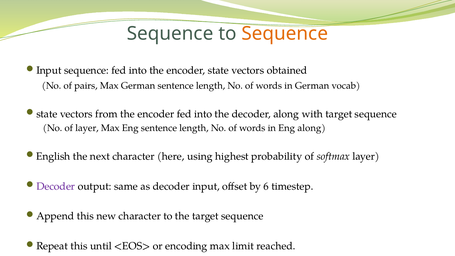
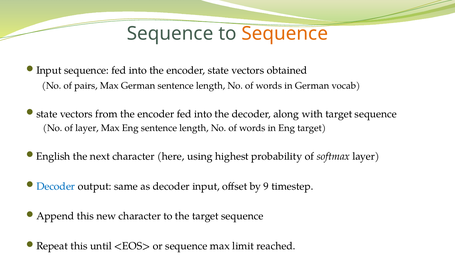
Eng along: along -> target (312, 128)
Decoder colour: purple -> blue (56, 186)
6: 6 -> 9 (266, 186)
or encoding: encoding -> sequence (186, 246)
